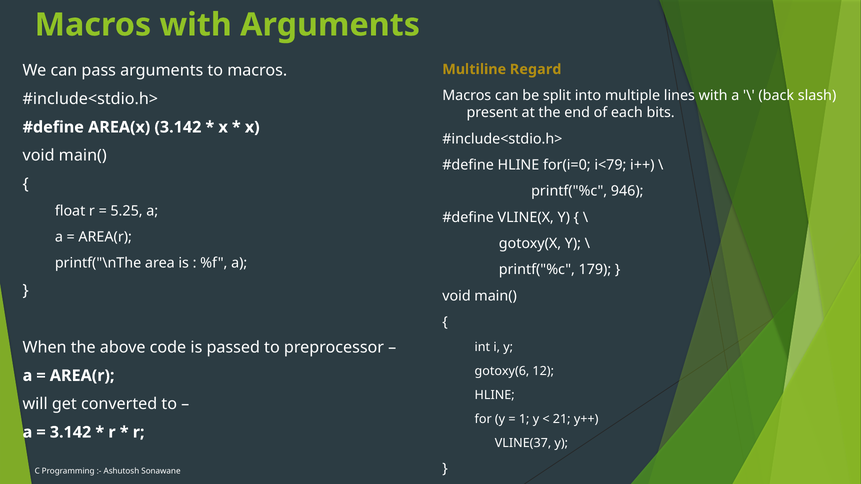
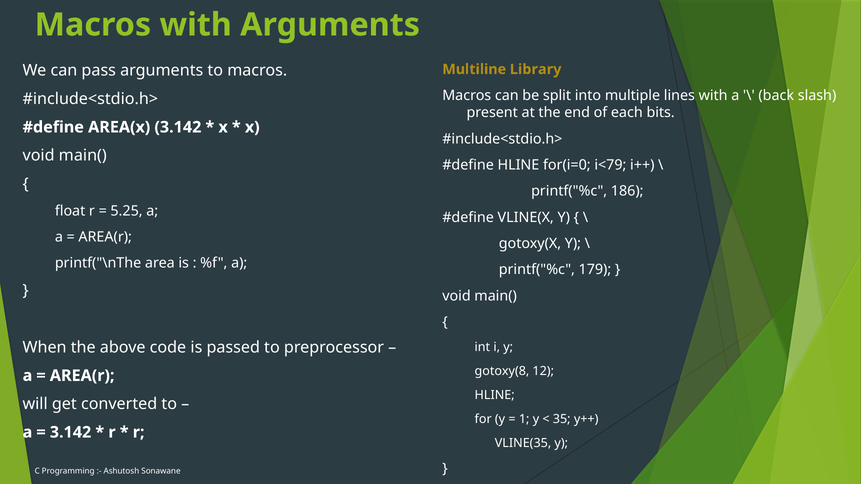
Regard: Regard -> Library (536, 69)
946: 946 -> 186 (627, 191)
gotoxy(6: gotoxy(6 -> gotoxy(8 (502, 371)
21: 21 -> 35 (562, 419)
VLINE(37: VLINE(37 -> VLINE(35 (523, 443)
